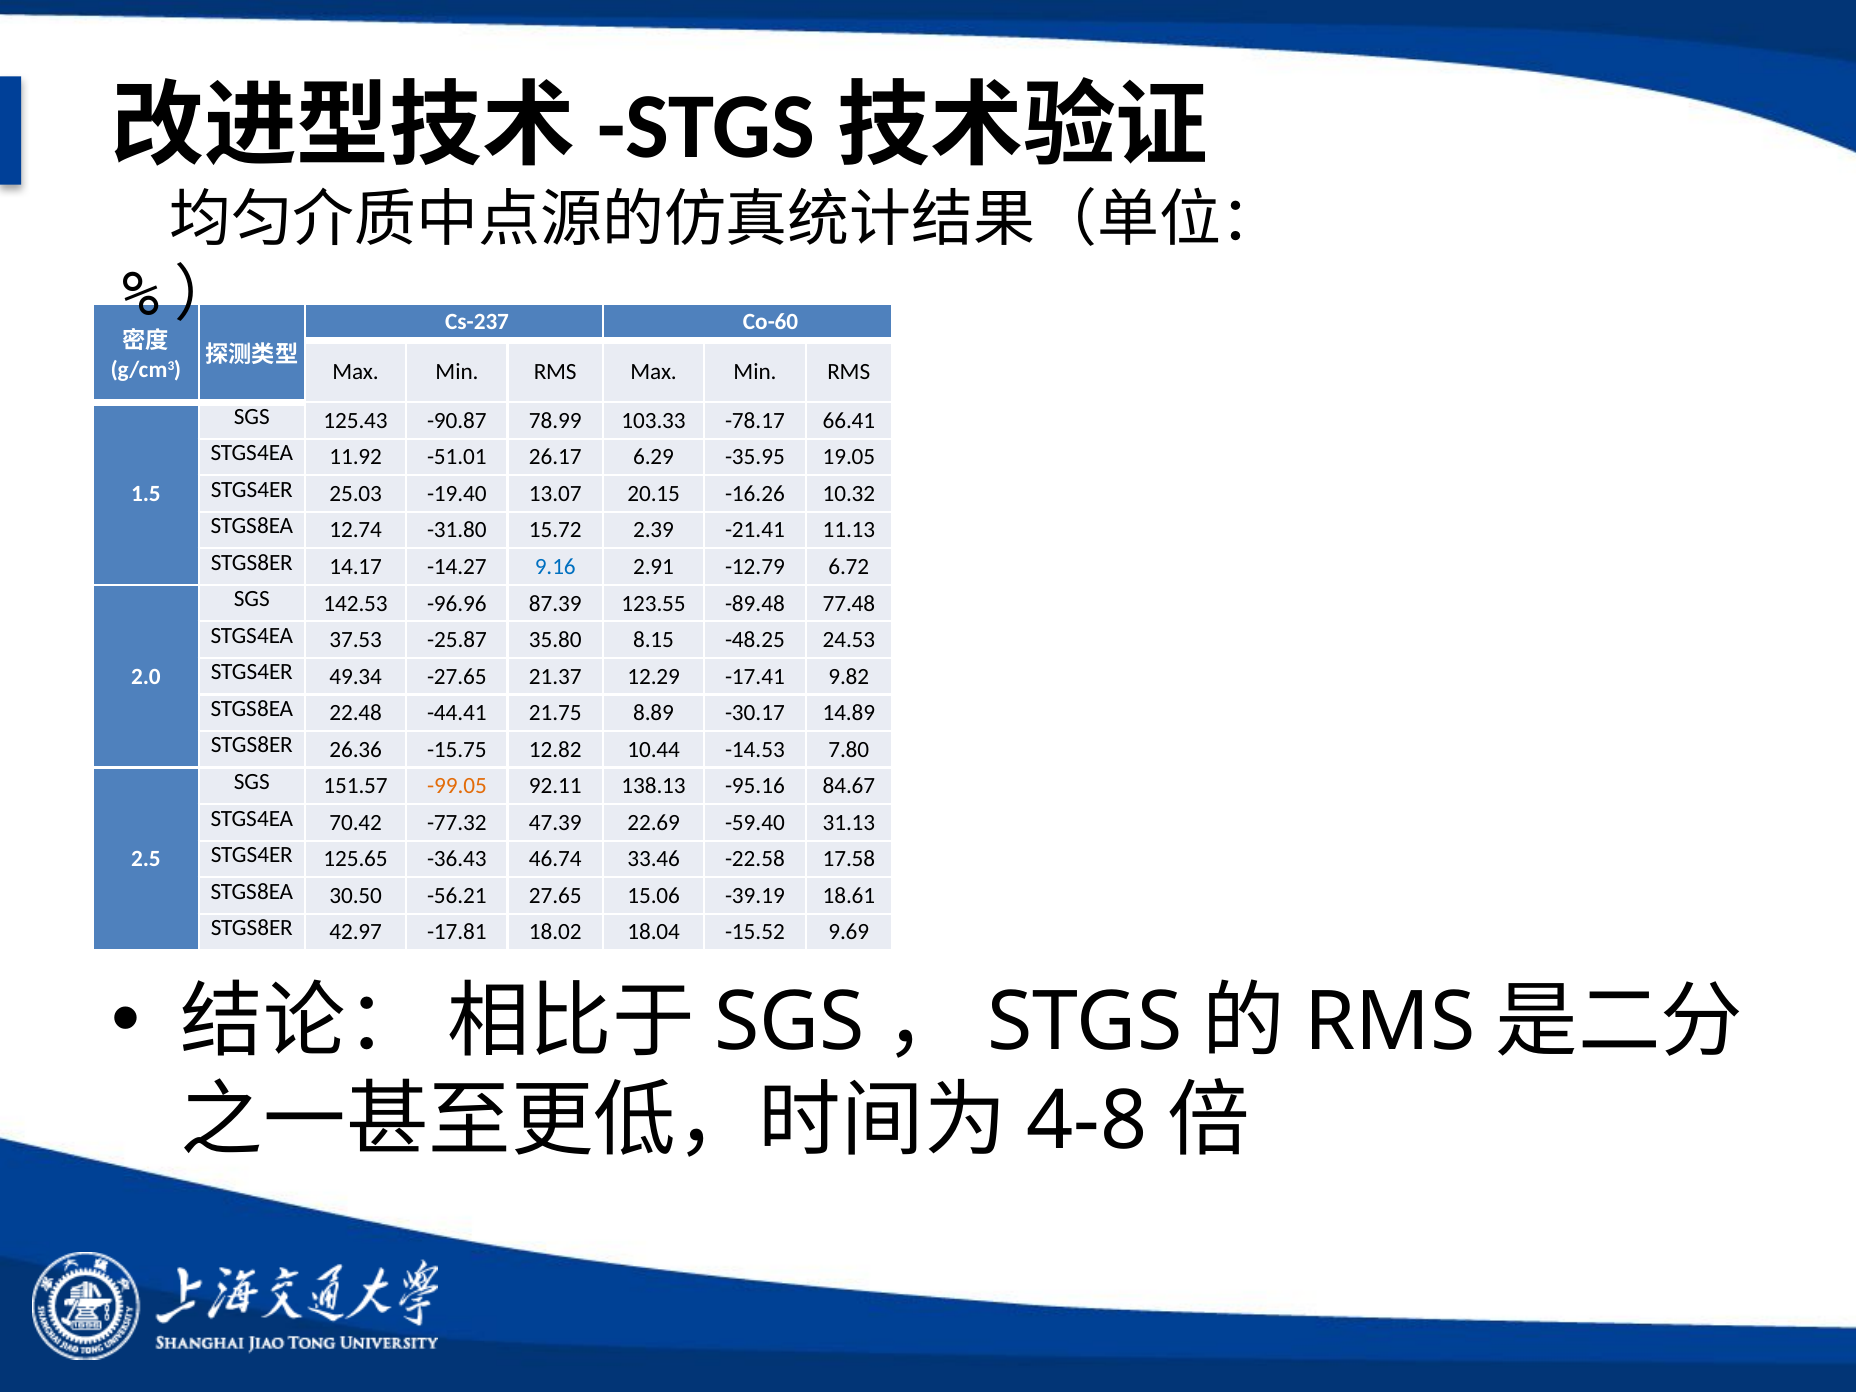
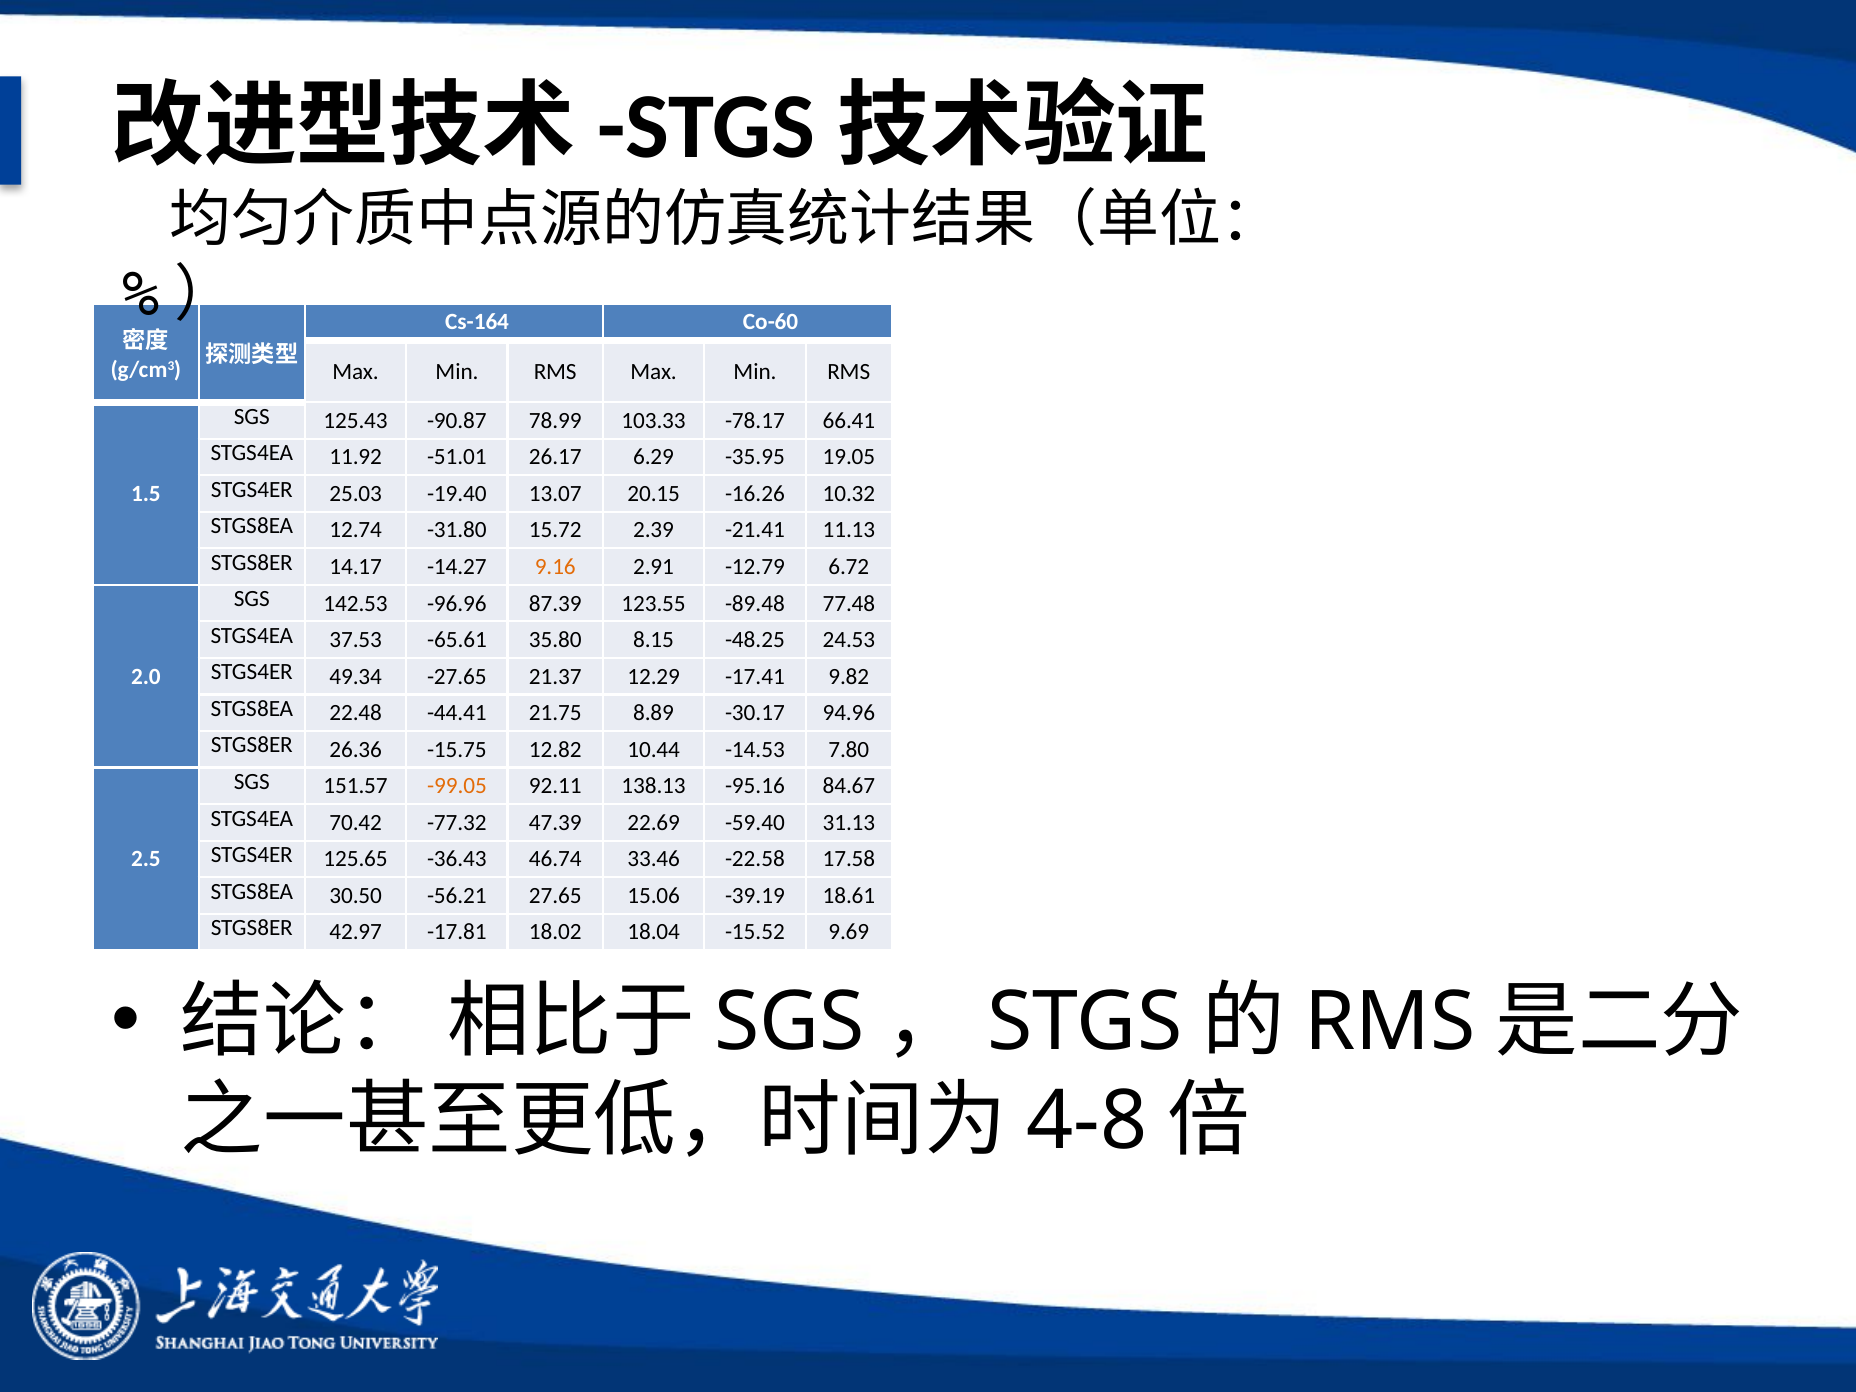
Cs-237: Cs-237 -> Cs-164 (477, 322)
9.16 colour: blue -> orange (555, 567)
-25.87: -25.87 -> -65.61 (457, 640)
14.89: 14.89 -> 94.96 (849, 713)
